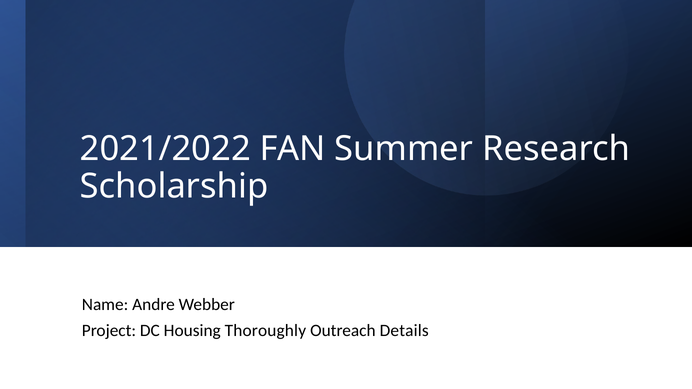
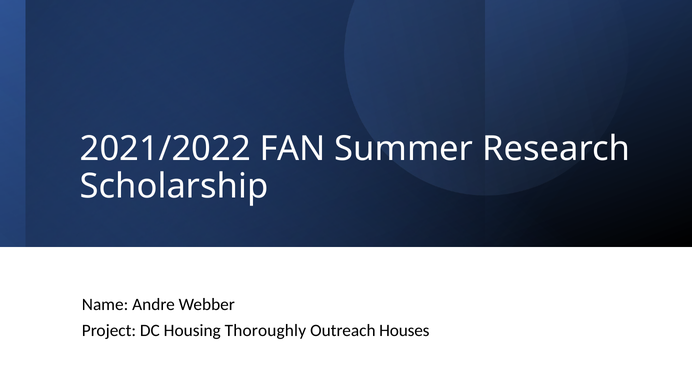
Details: Details -> Houses (404, 331)
